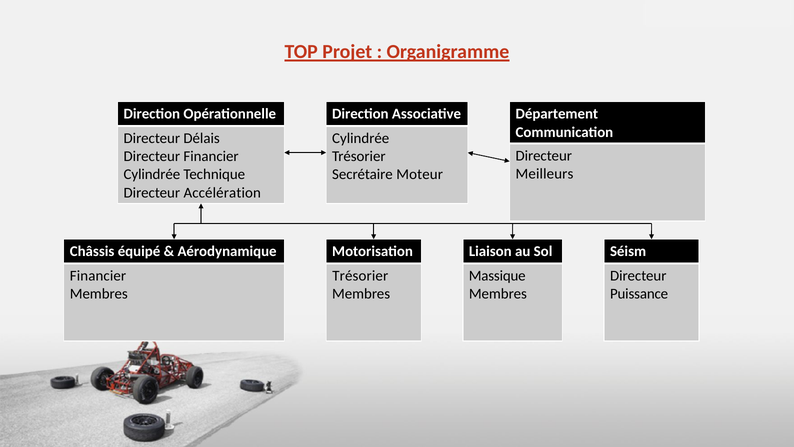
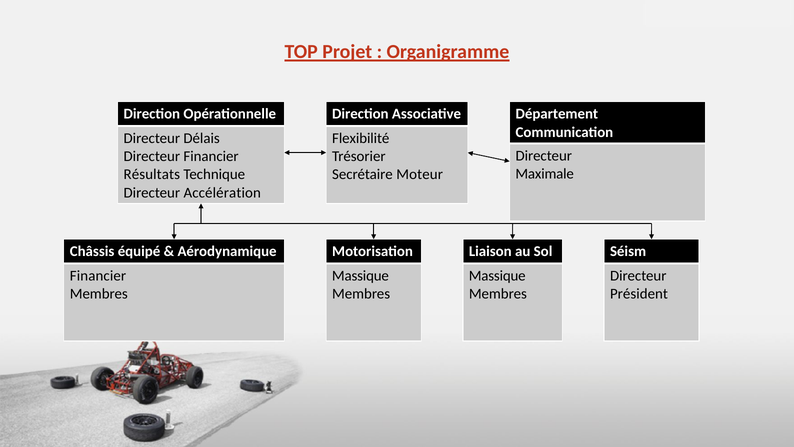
Cylindrée: Cylindrée -> Flexibilité (361, 138)
Meilleurs: Meilleurs -> Maximale (545, 174)
Cylindrée: Cylindrée -> Résultats (152, 174)
Trésorier: Trésorier -> Massique (360, 275)
Puissance: Puissance -> Président (639, 294)
